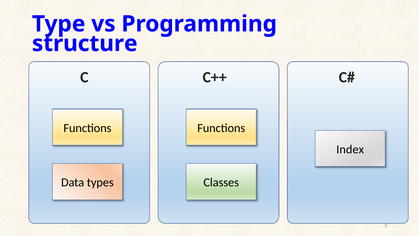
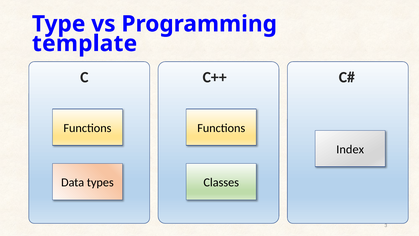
structure: structure -> template (85, 44)
